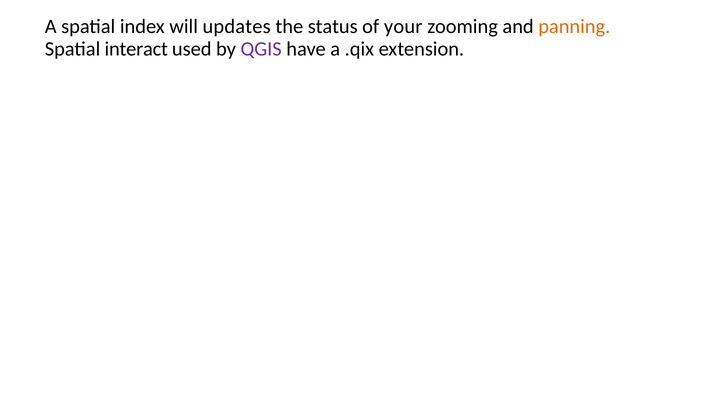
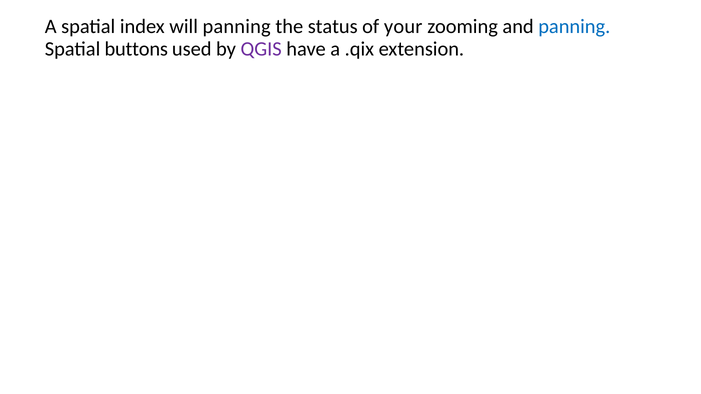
will updates: updates -> panning (237, 27)
panning colour: orange -> blue (574, 27)
interact: interact -> buttons (136, 49)
